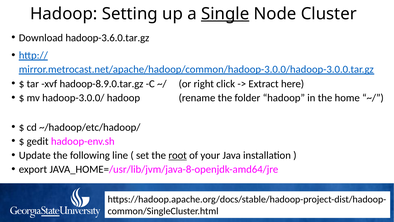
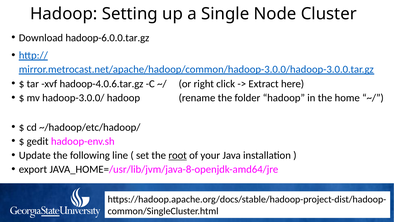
Single underline: present -> none (225, 14)
hadoop-3.6.0.tar.gz: hadoop-3.6.0.tar.gz -> hadoop-6.0.0.tar.gz (107, 38)
hadoop-8.9.0.tar.gz: hadoop-8.9.0.tar.gz -> hadoop-4.0.6.tar.gz (102, 84)
